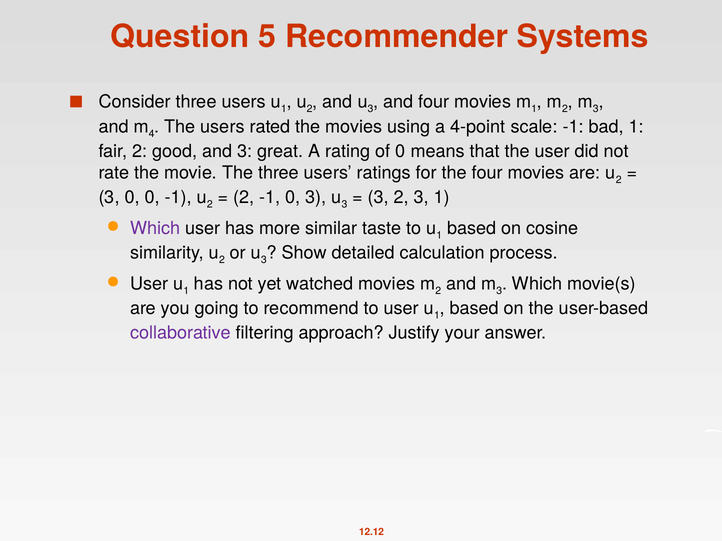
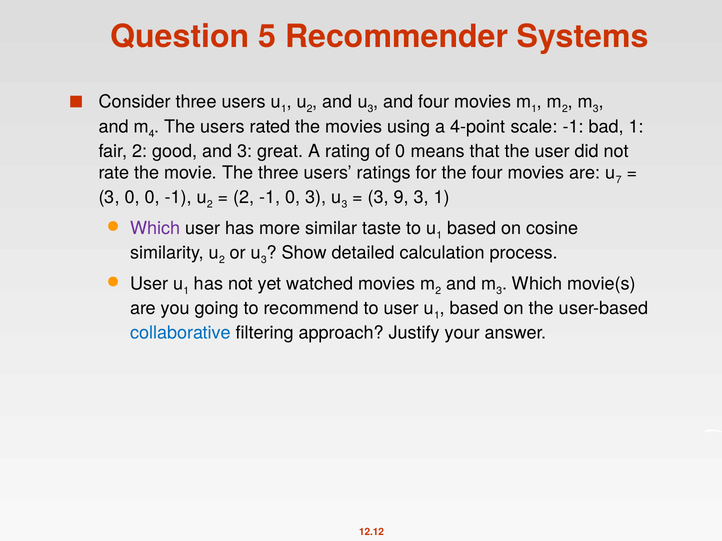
2: 2 -> 7 (619, 180)
3 2: 2 -> 9 (401, 198)
collaborative colour: purple -> blue (181, 333)
